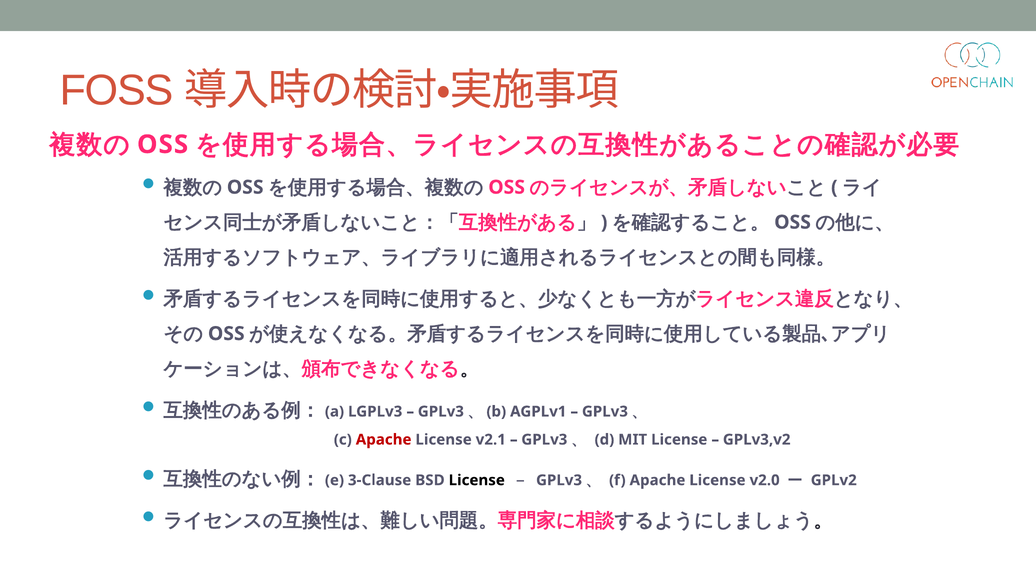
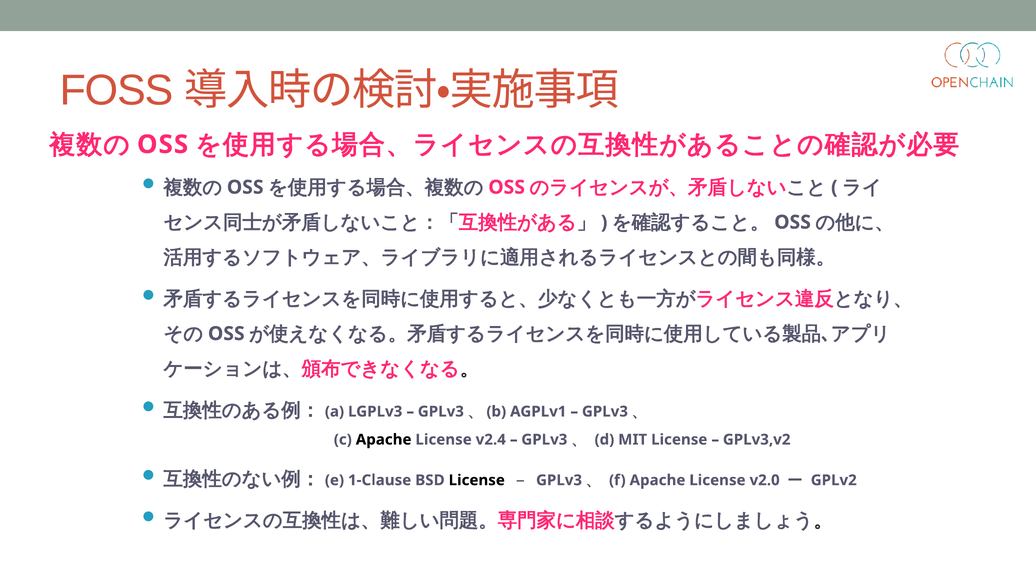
Apache colour: red -> black (384, 439)
v2.1: v2.1 -> v2.4 (491, 439)
3-Clause: 3-Clause -> 1-Clause (380, 480)
